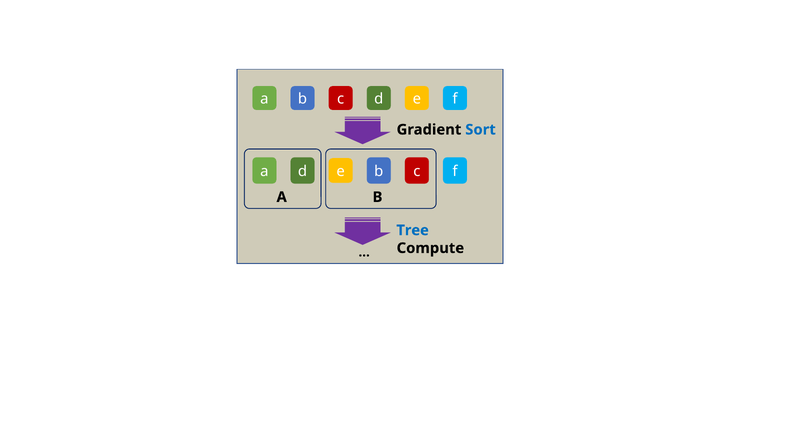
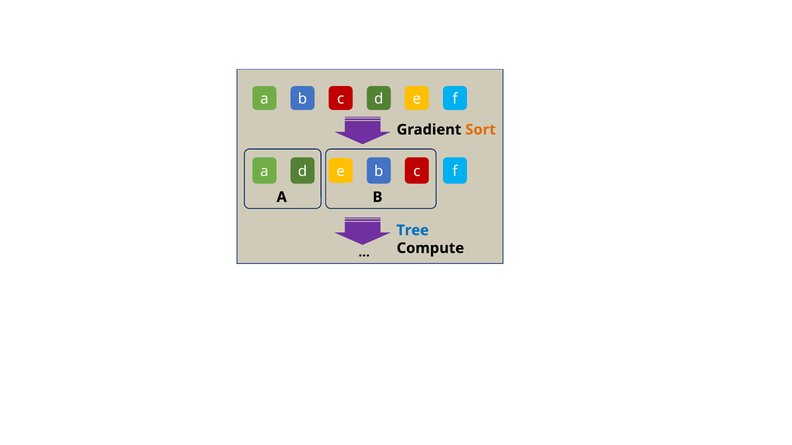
Sort colour: blue -> orange (480, 130)
